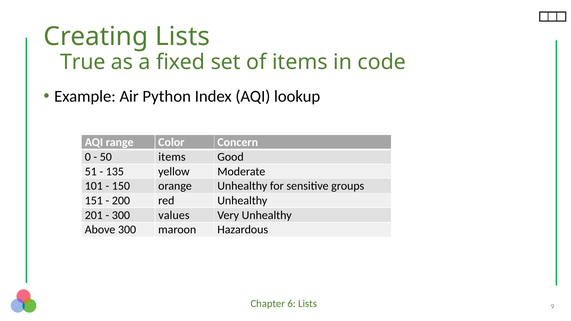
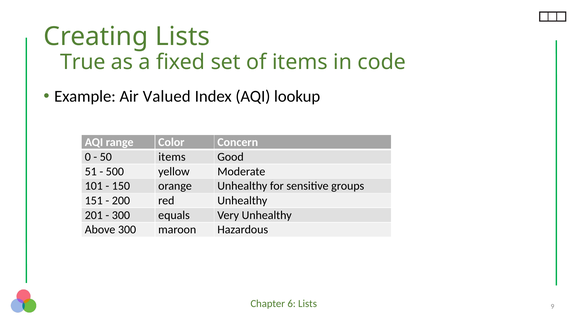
Python: Python -> Valued (167, 97)
135: 135 -> 500 (115, 172)
values: values -> equals (174, 215)
